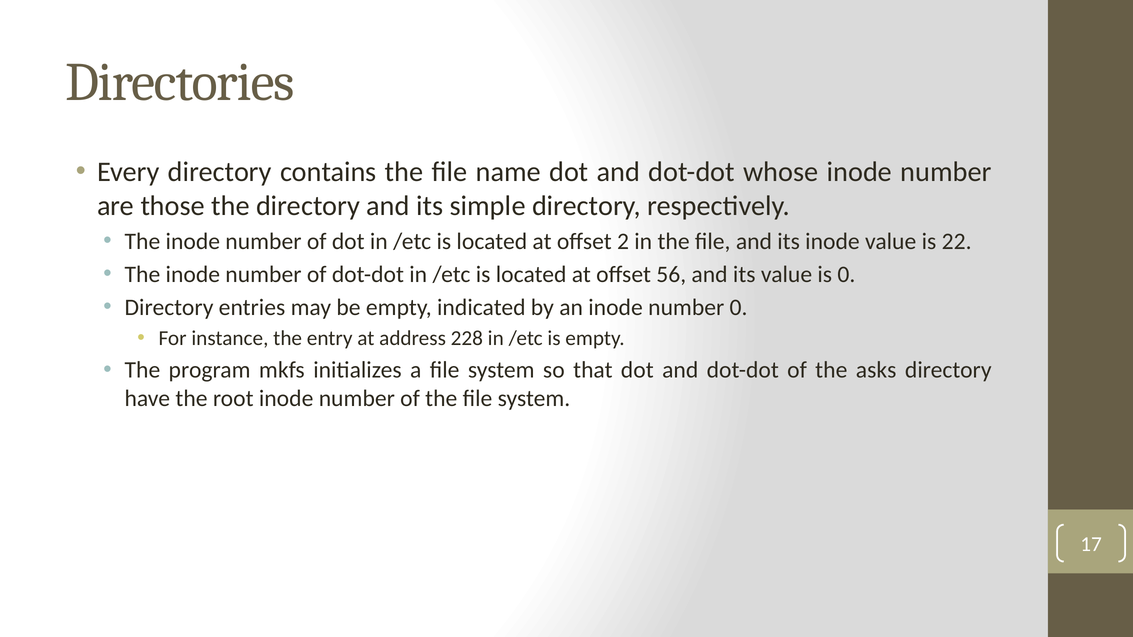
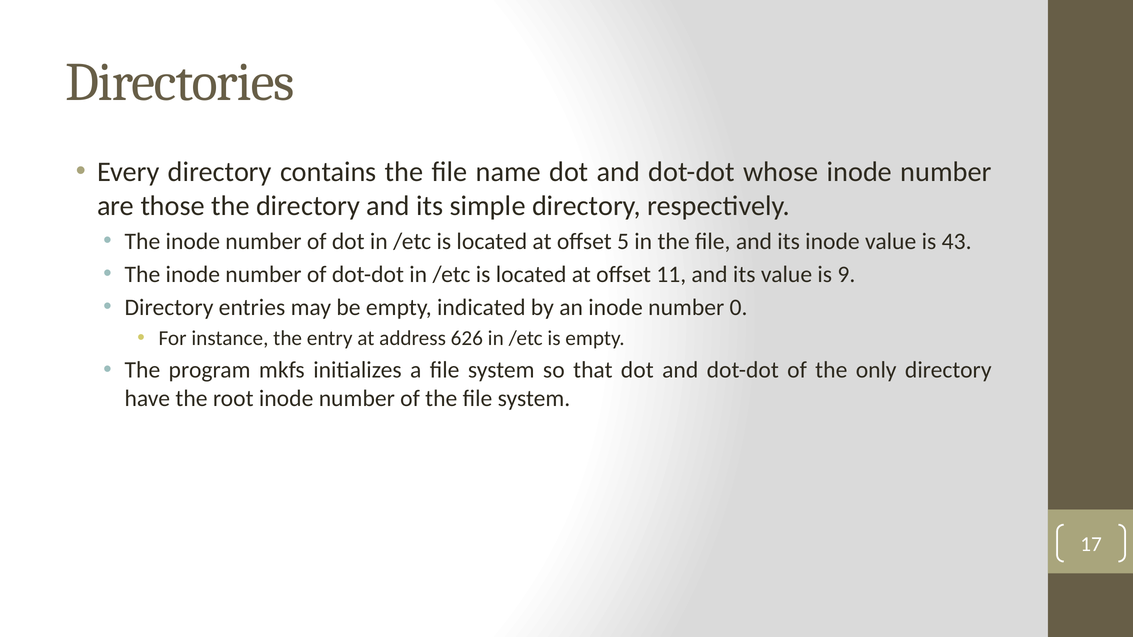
2: 2 -> 5 (623, 241)
22: 22 -> 43 (957, 241)
56: 56 -> 11 (671, 275)
is 0: 0 -> 9 (846, 275)
228: 228 -> 626 (467, 339)
asks: asks -> only (876, 370)
